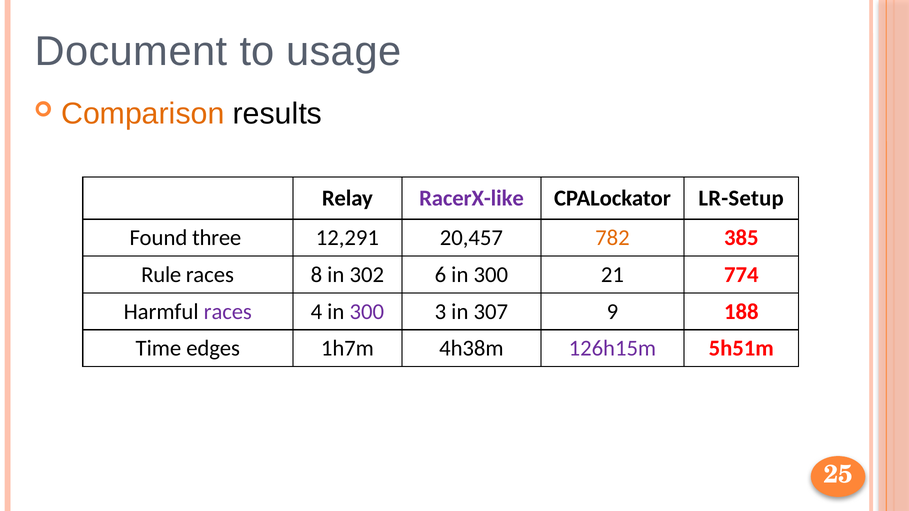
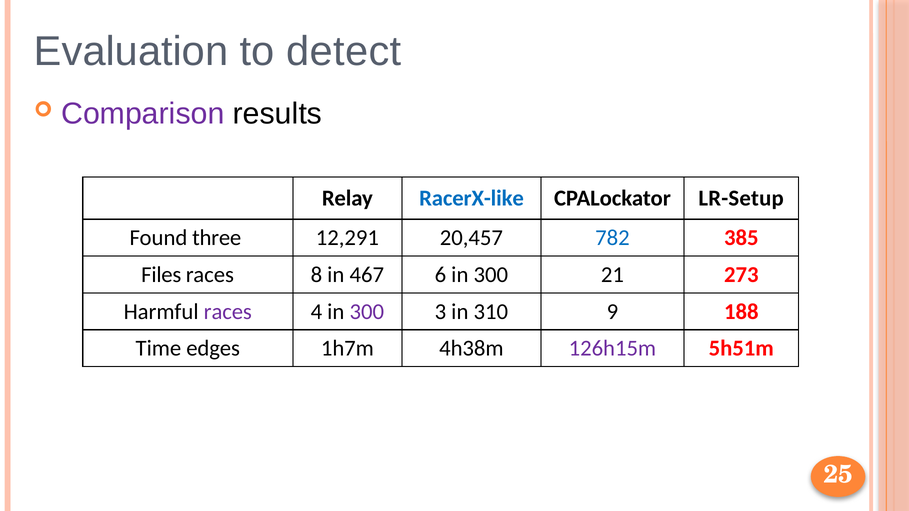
Document: Document -> Evaluation (131, 52)
usage: usage -> detect (344, 52)
Comparison colour: orange -> purple (143, 114)
RacerX-like colour: purple -> blue (472, 198)
782 colour: orange -> blue (612, 238)
Rule: Rule -> Files (161, 275)
302: 302 -> 467 (367, 275)
774: 774 -> 273 (741, 275)
307: 307 -> 310 (491, 312)
